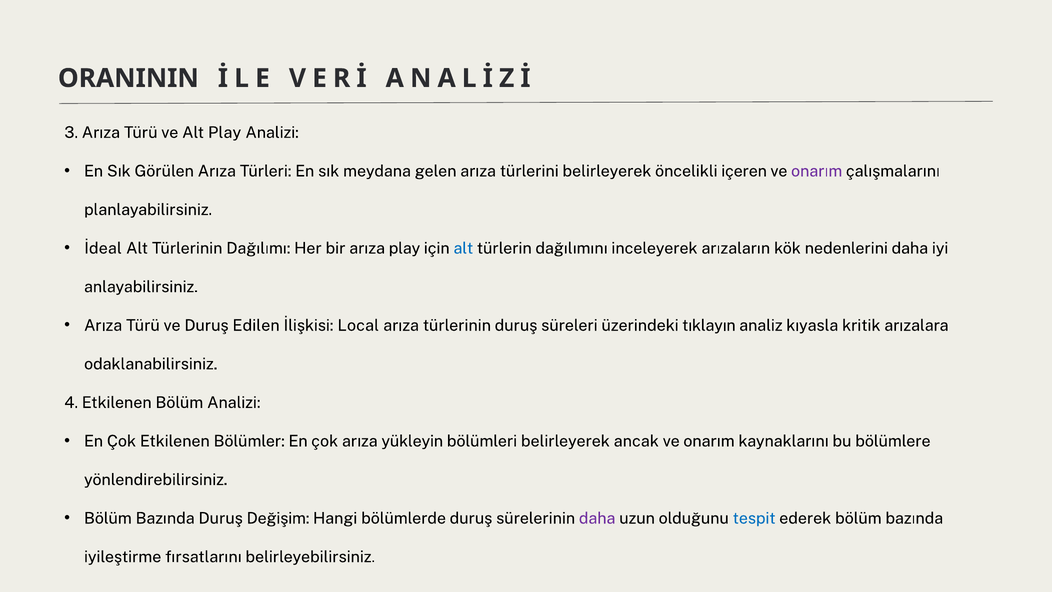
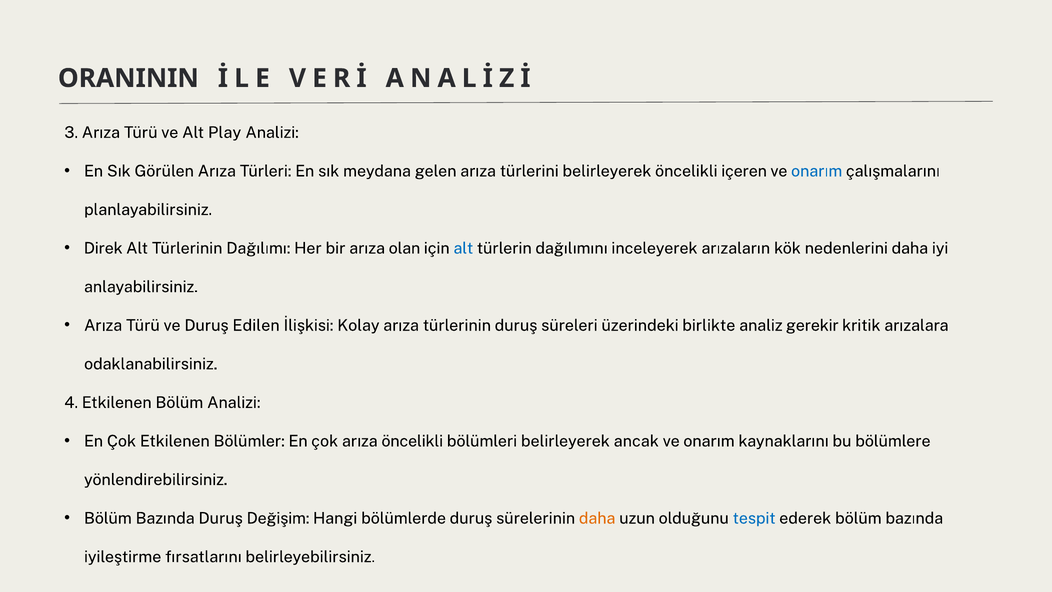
onarım colour: purple -> blue (817, 171)
İdeal: İdeal -> Direk (103, 248)
arıza play: play -> olan (404, 248)
Local: Local -> Kolay (358, 325)
tıklayın: tıklayın -> birlikte (709, 325)
kıyasla: kıyasla -> gerekir (812, 325)
arıza yükleyin: yükleyin -> öncelikli (412, 441)
daha colour: purple -> orange (597, 518)
